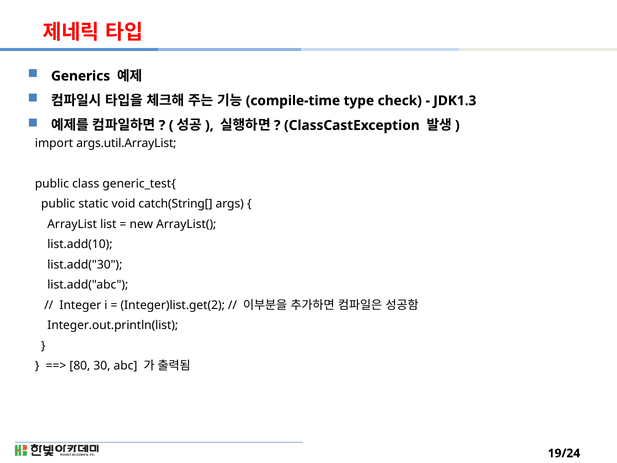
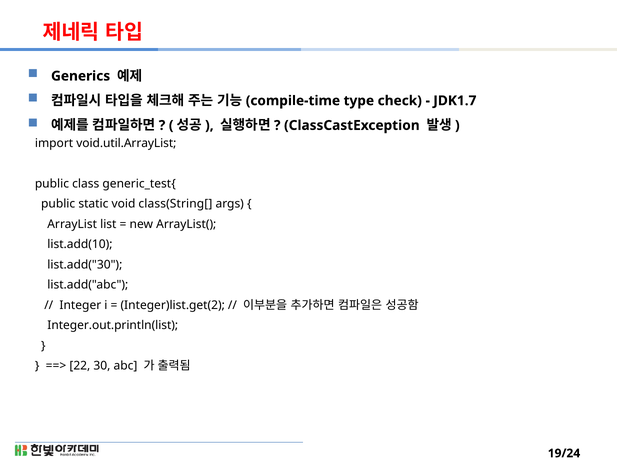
JDK1.3: JDK1.3 -> JDK1.7 (455, 101)
args.util.ArrayList: args.util.ArrayList -> void.util.ArrayList (126, 143)
catch(String[: catch(String[ -> class(String[ (175, 204)
80: 80 -> 22 (80, 366)
